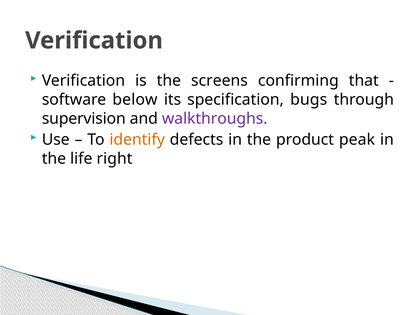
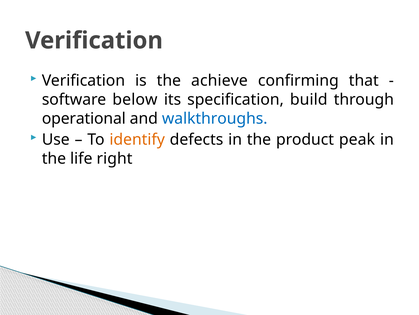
screens: screens -> achieve (219, 80)
bugs: bugs -> build (309, 99)
supervision: supervision -> operational (84, 118)
walkthroughs colour: purple -> blue (215, 118)
